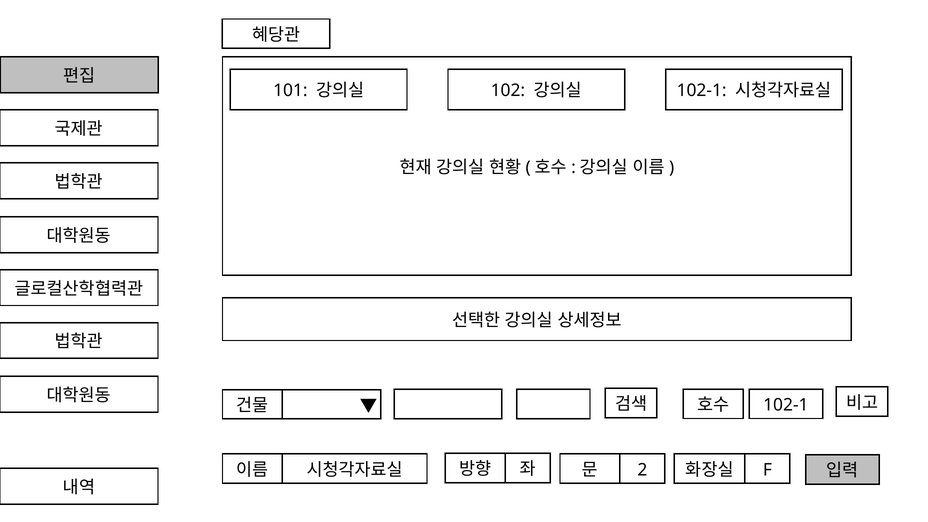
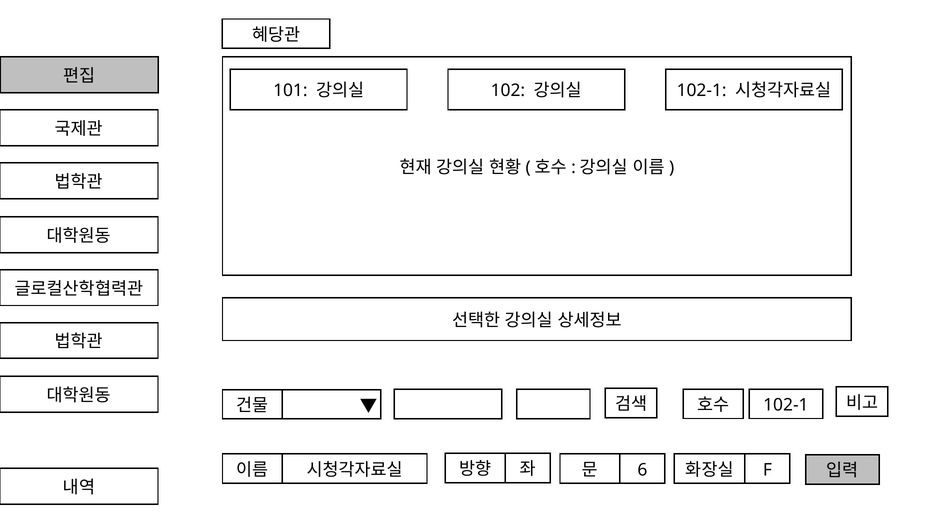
2: 2 -> 6 (642, 470)
